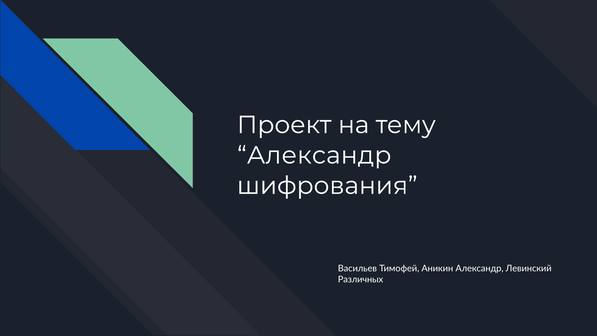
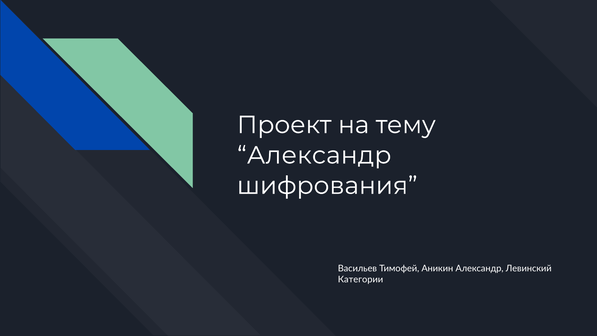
Различных: Различных -> Категории (360, 279)
